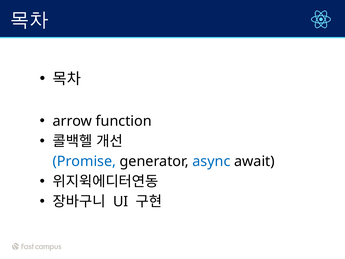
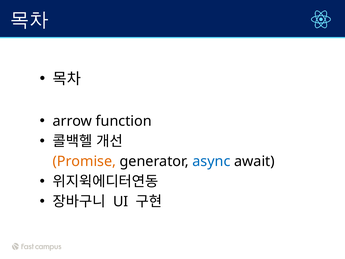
Promise colour: blue -> orange (84, 161)
